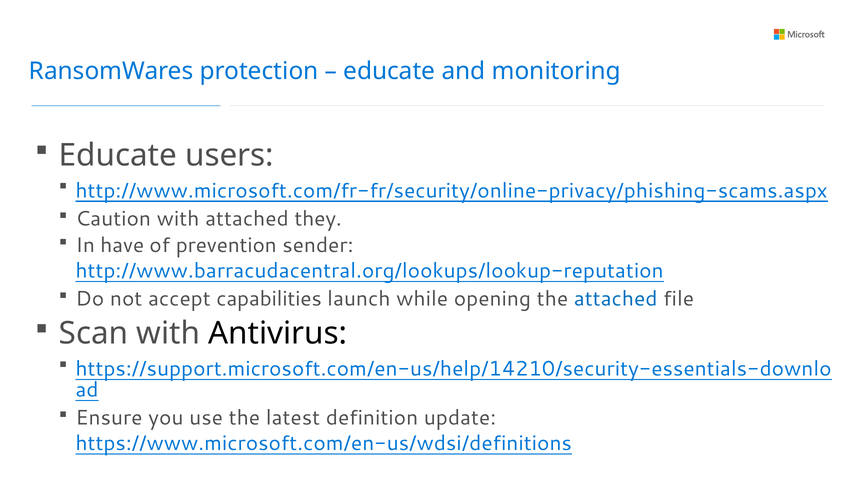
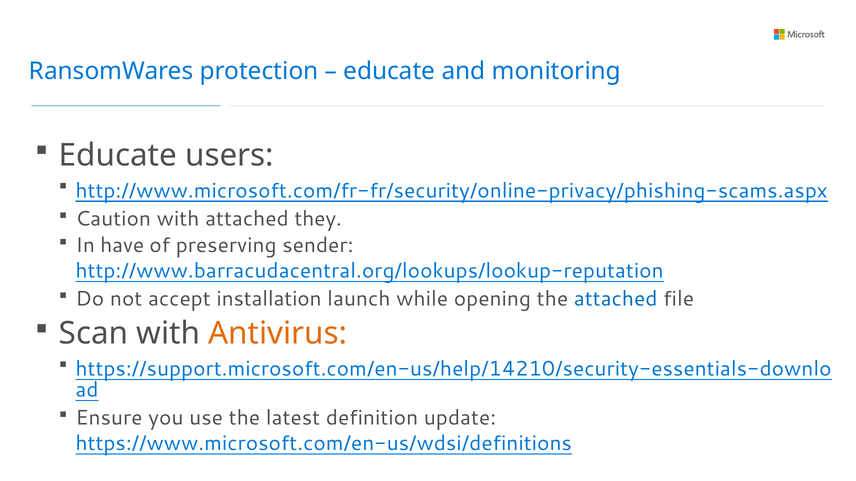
prevention: prevention -> preserving (226, 246)
capabilities: capabilities -> installation (269, 299)
Antivirus colour: black -> orange (278, 334)
